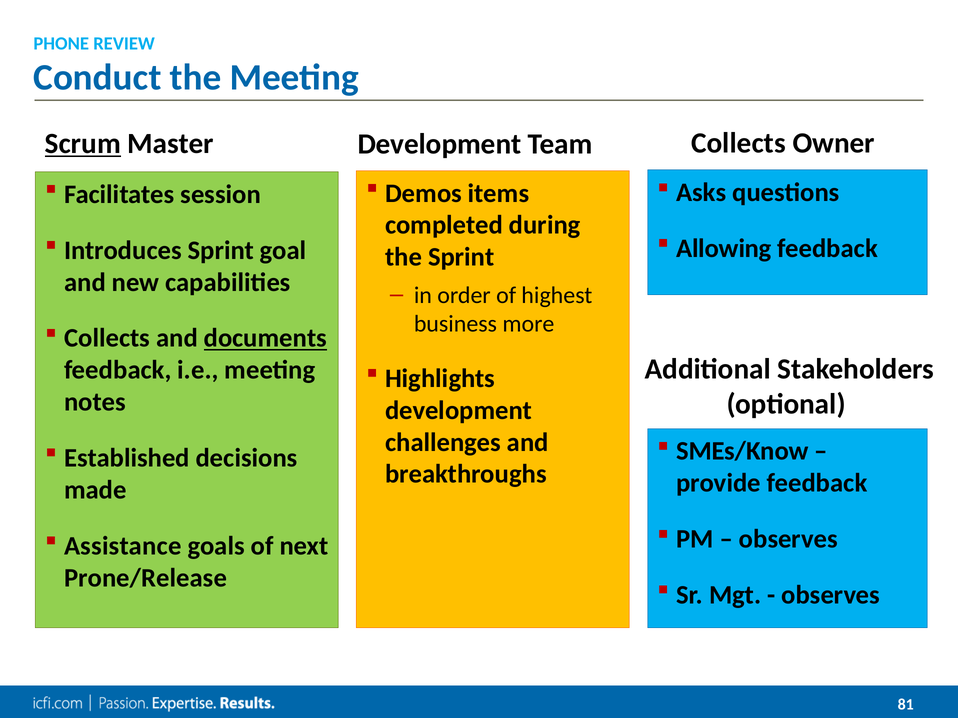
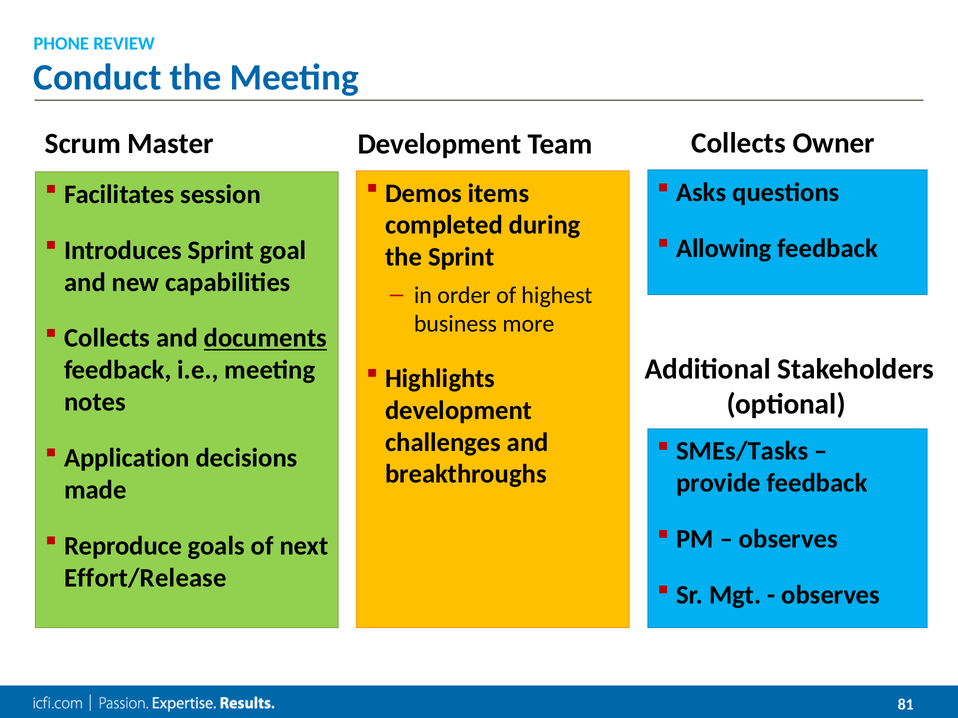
Scrum underline: present -> none (83, 144)
SMEs/Know: SMEs/Know -> SMEs/Tasks (742, 452)
Established: Established -> Application (127, 458)
Assistance: Assistance -> Reproduce (123, 546)
Prone/Release: Prone/Release -> Effort/Release (145, 578)
